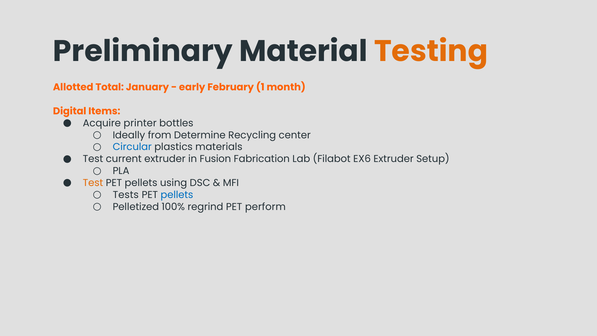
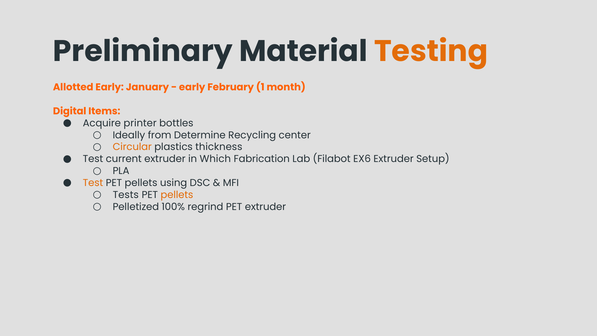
Allotted Total: Total -> Early (110, 87)
Circular colour: blue -> orange (132, 147)
materials: materials -> thickness (219, 147)
Fusion: Fusion -> Which (215, 159)
pellets colour: blue -> orange (177, 195)
PET perform: perform -> extruder (265, 207)
